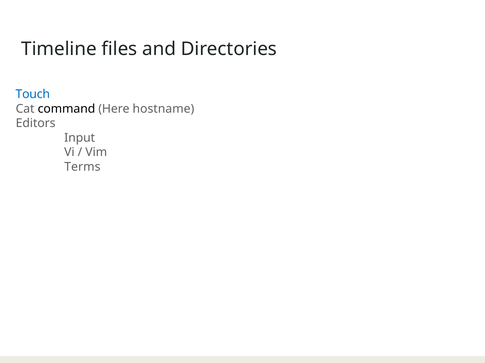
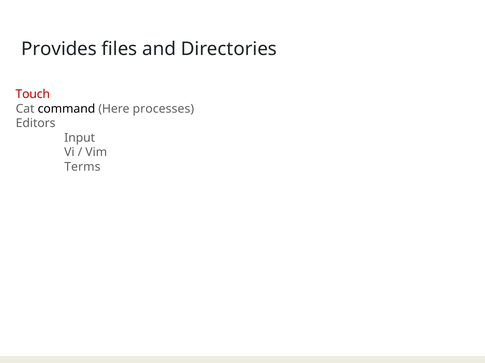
Timeline: Timeline -> Provides (59, 49)
Touch colour: blue -> red (33, 94)
hostname: hostname -> processes (163, 109)
